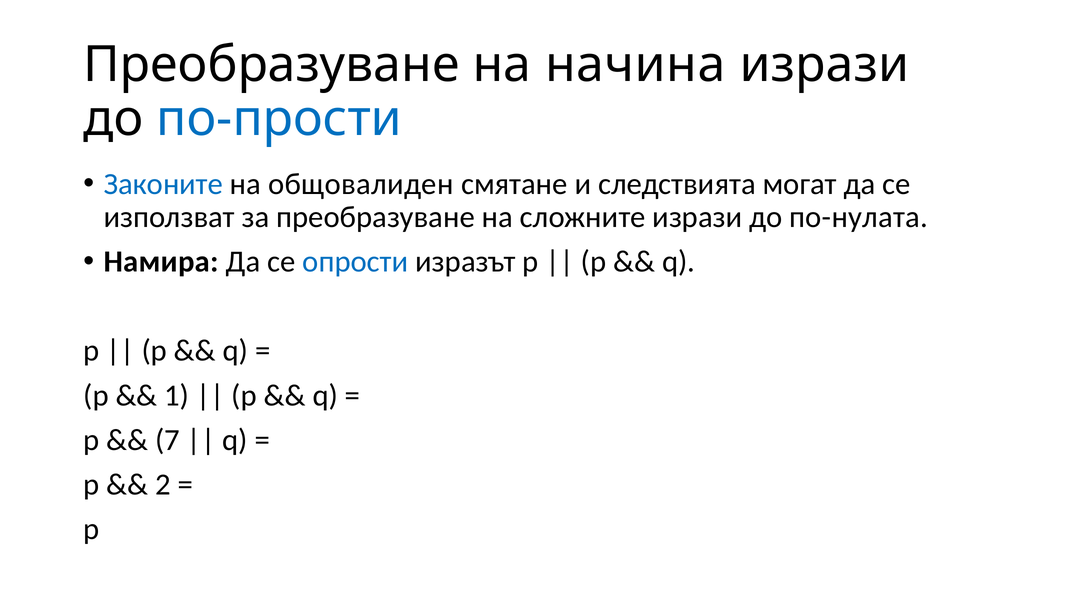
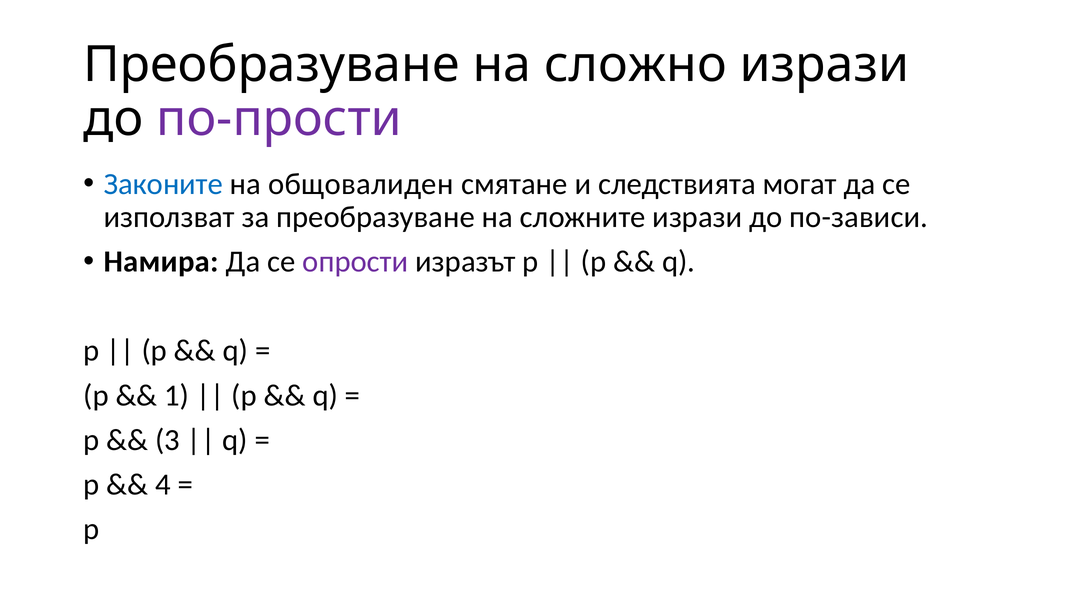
начина: начина -> сложно (635, 65)
по-прости colour: blue -> purple (279, 119)
по-нулата: по-нулата -> по-зависи (859, 217)
опрости colour: blue -> purple (355, 262)
7: 7 -> 3 (168, 440)
2: 2 -> 4 (163, 485)
